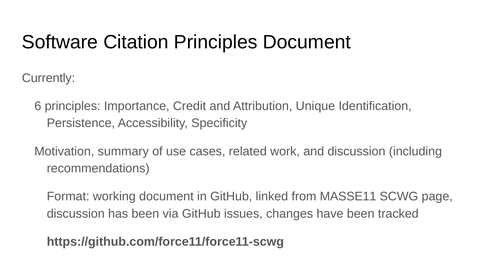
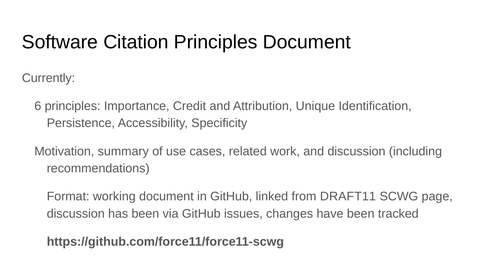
MASSE11: MASSE11 -> DRAFT11 (348, 197)
